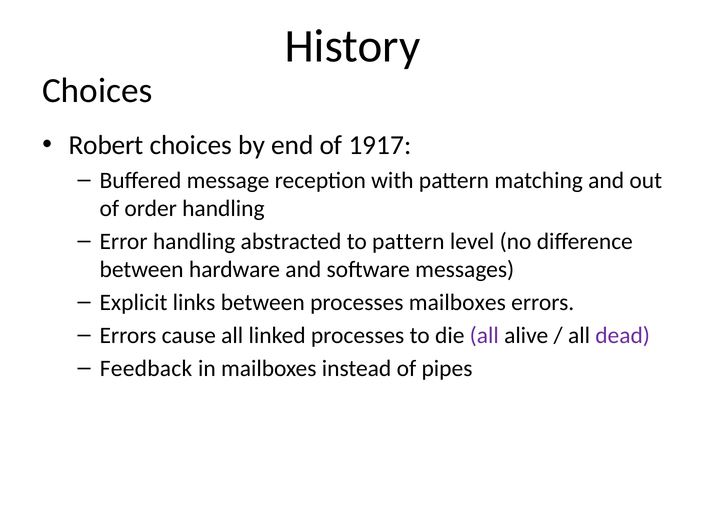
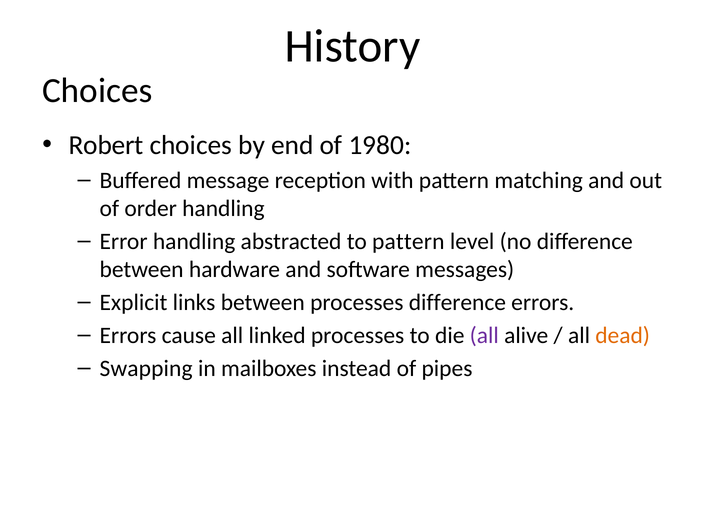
1917: 1917 -> 1980 (380, 145)
processes mailboxes: mailboxes -> difference (457, 302)
dead colour: purple -> orange (623, 335)
Feedback: Feedback -> Swapping (146, 368)
